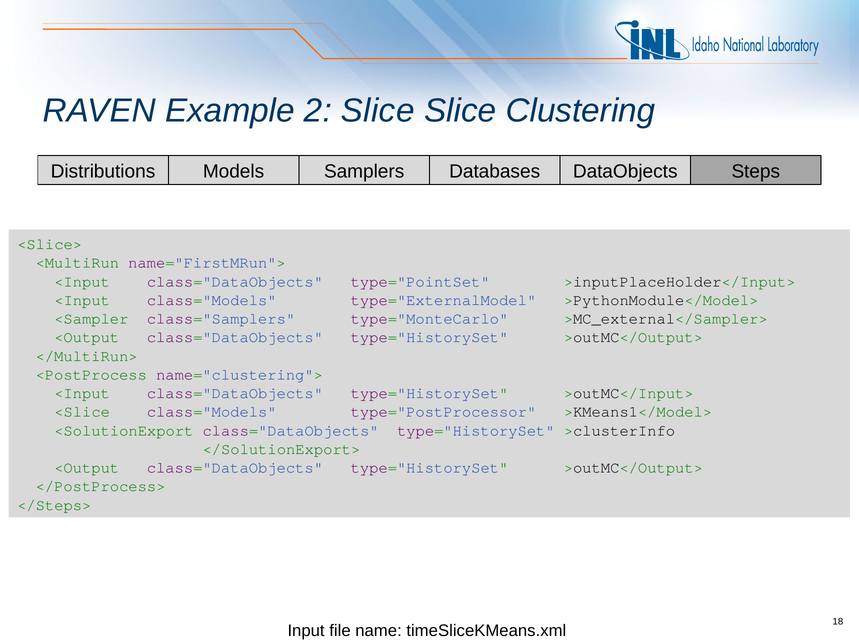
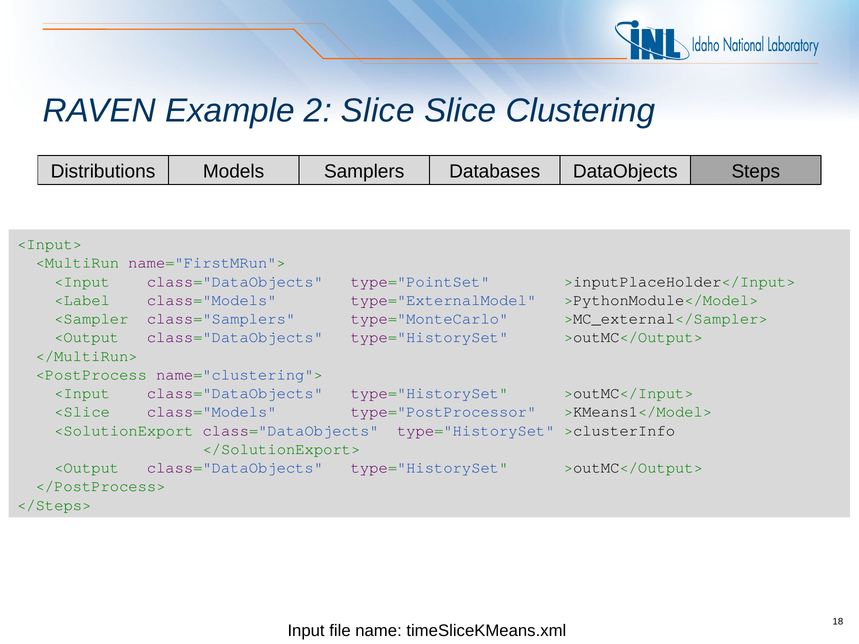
<Slice>: <Slice> -> <Input> (50, 244)
<Input: <Input -> <Label (82, 300)
